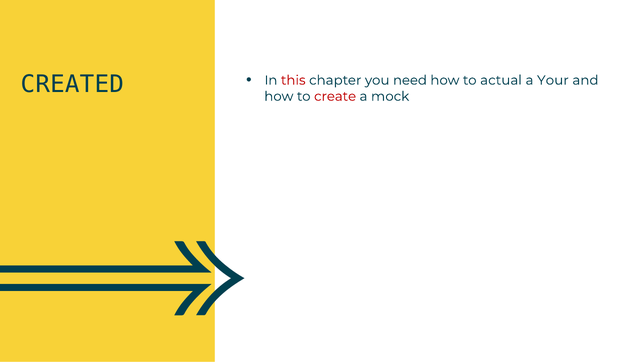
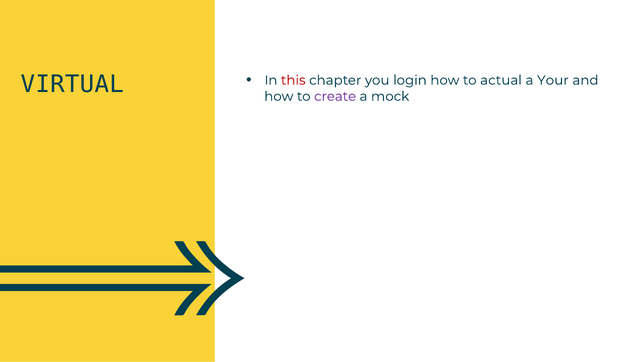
CREATED: CREATED -> VIRTUAL (72, 84)
need: need -> login (410, 80)
create colour: red -> purple (335, 96)
